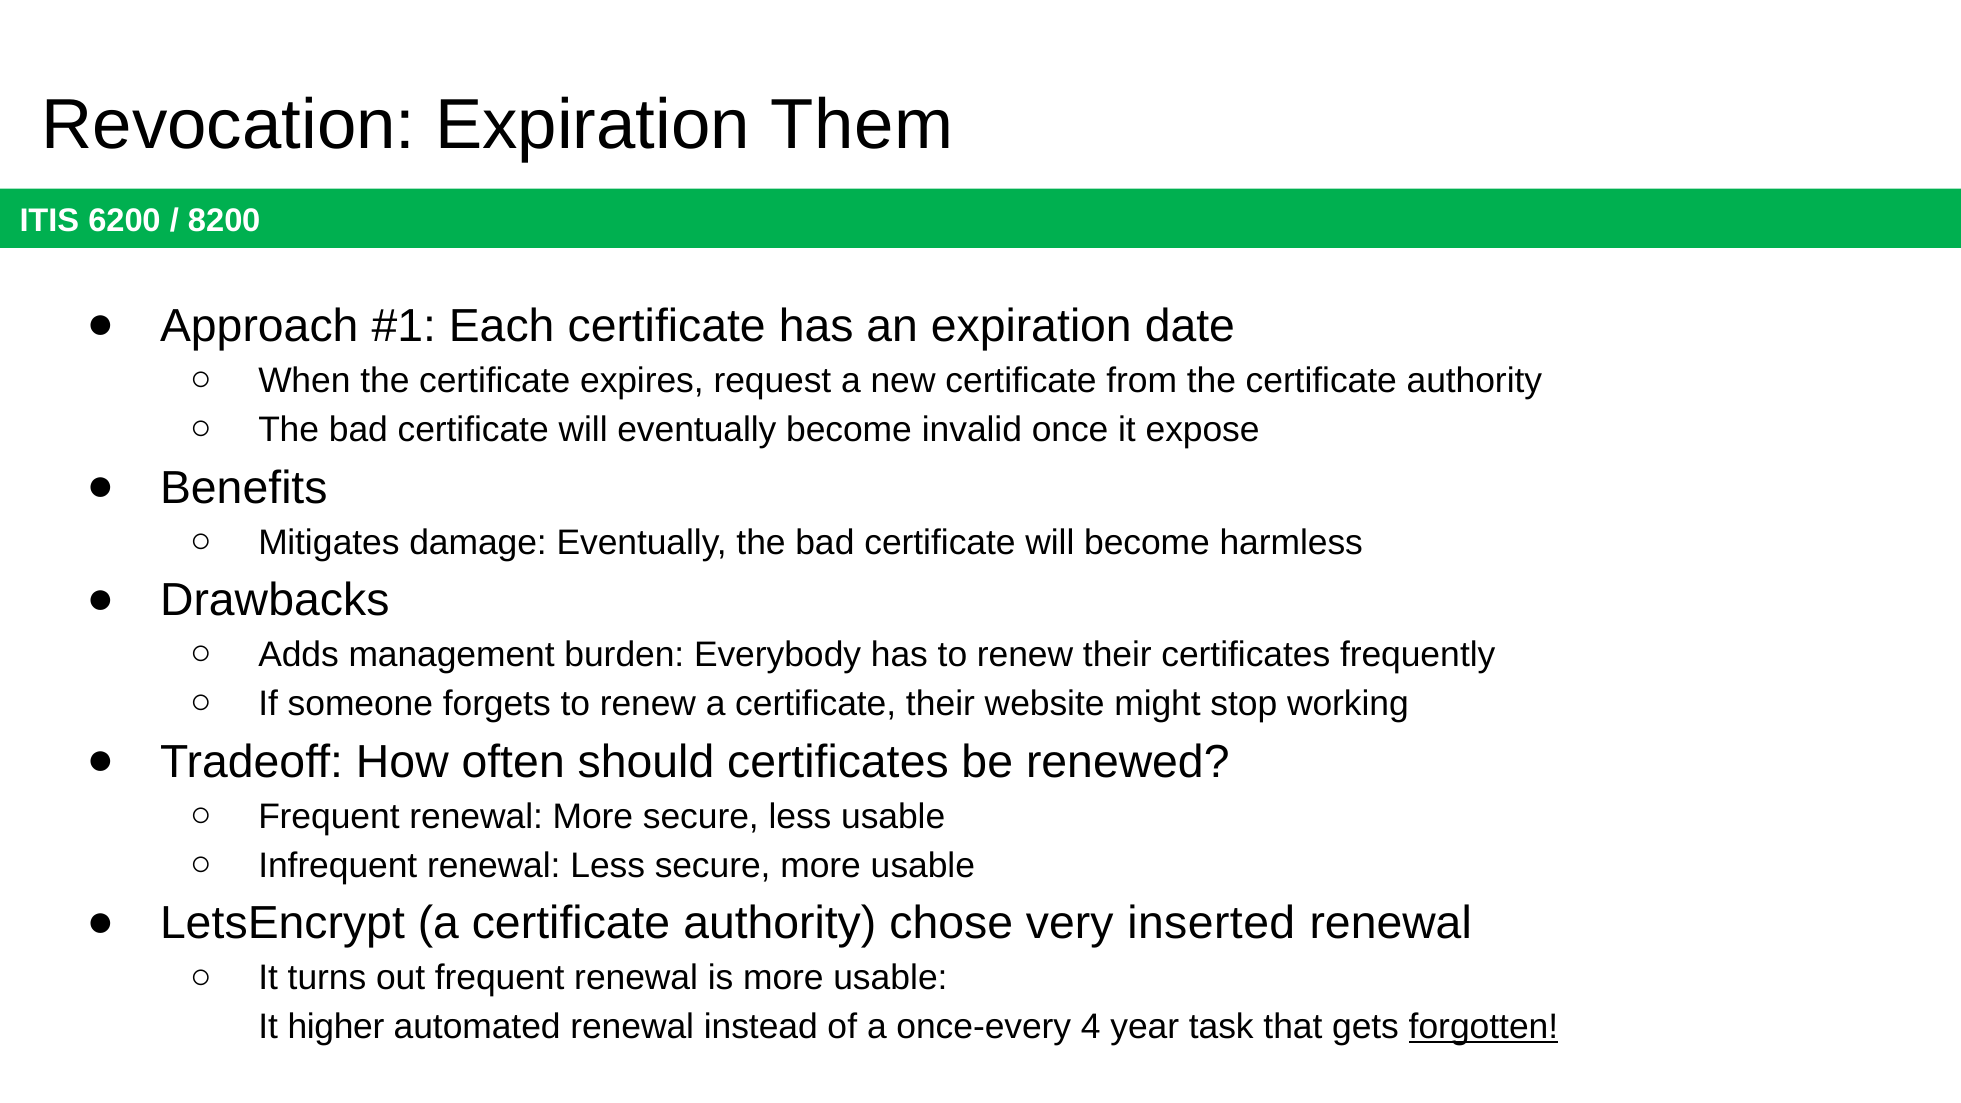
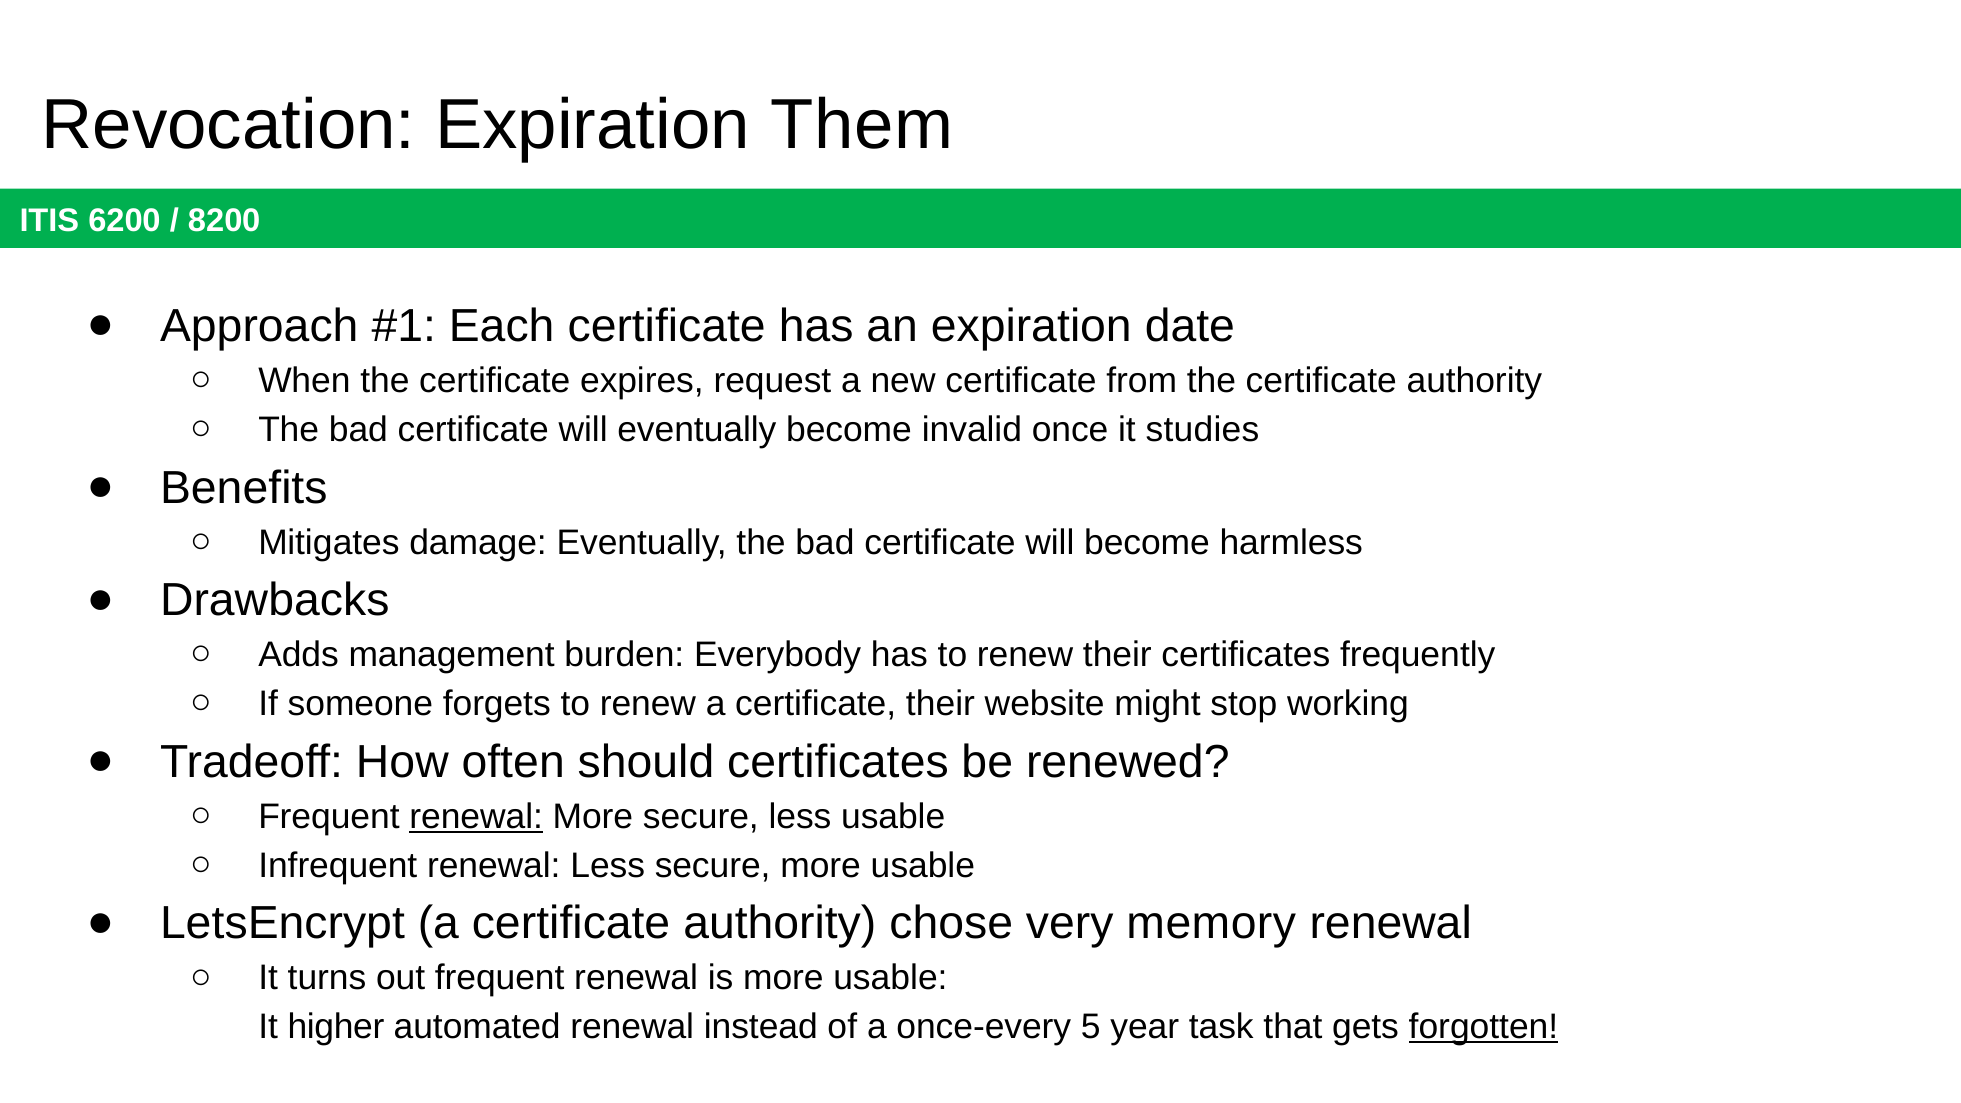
expose: expose -> studies (1202, 430)
renewal underline: none -> present (476, 817)
inserted: inserted -> memory (1211, 924)
4: 4 -> 5 (1091, 1027)
